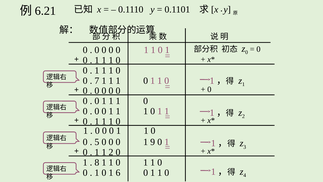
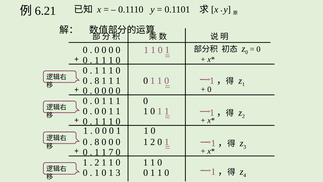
7: 7 -> 8 (97, 81)
5: 5 -> 8 (97, 142)
1 9: 9 -> 2 (153, 142)
1 2: 2 -> 7 (111, 152)
8: 8 -> 2 (97, 162)
1 6: 6 -> 3 (118, 172)
